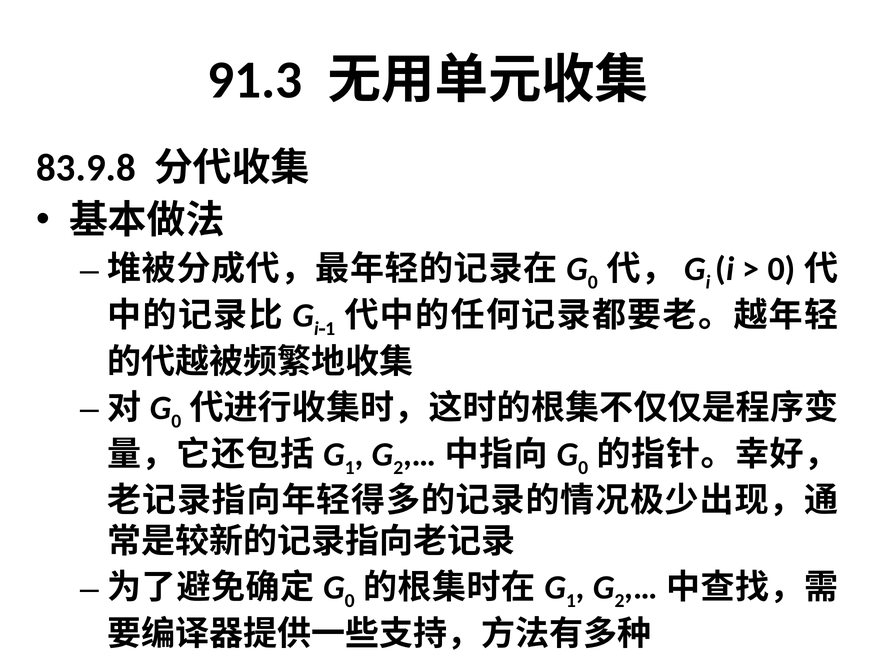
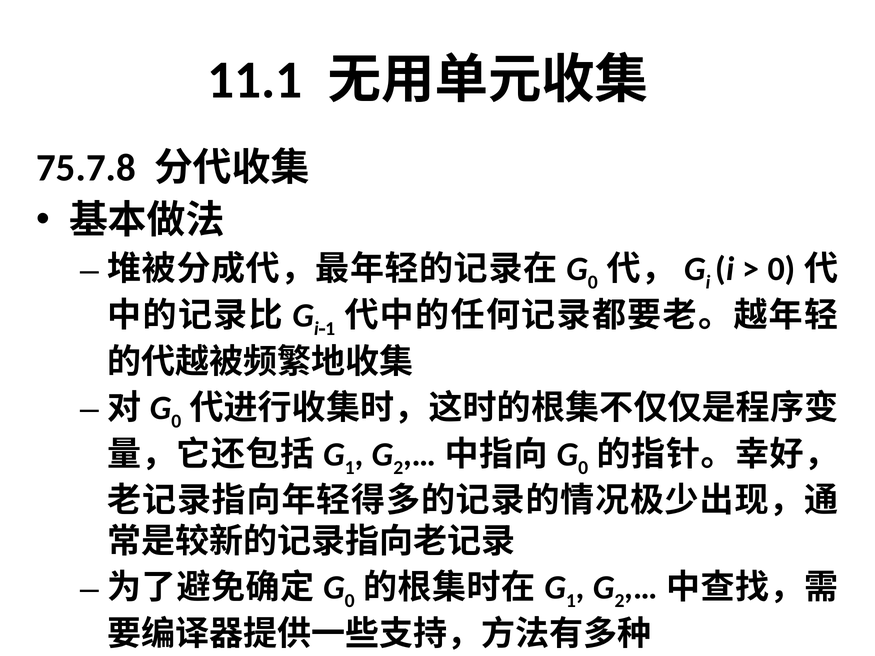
91.3: 91.3 -> 11.1 (255, 80)
83.9.8: 83.9.8 -> 75.7.8 (86, 168)
